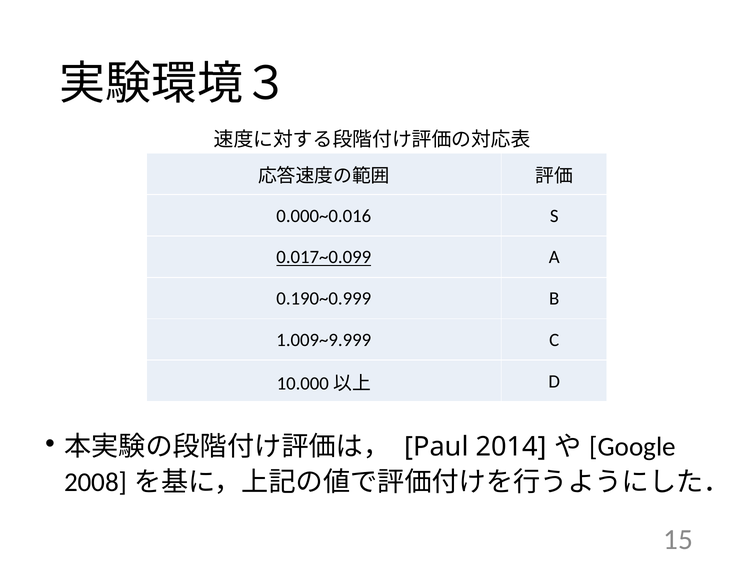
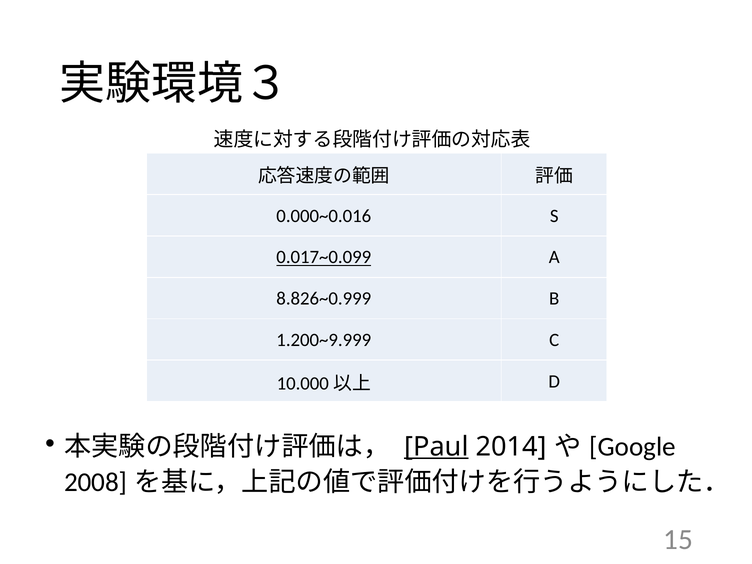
0.190~0.999: 0.190~0.999 -> 8.826~0.999 (324, 299)
1.009~9.999: 1.009~9.999 -> 1.200~9.999 (324, 340)
Paul underline: none -> present (436, 447)
